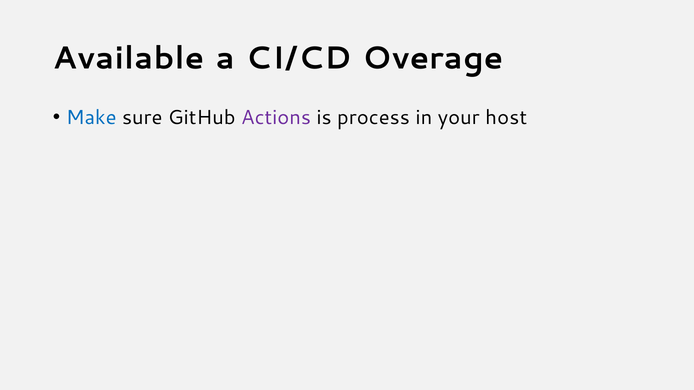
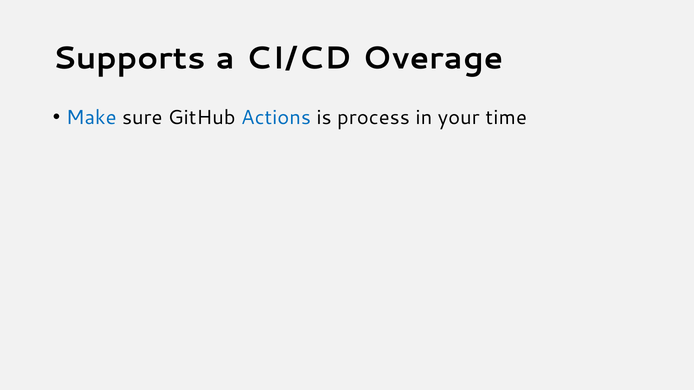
Available: Available -> Supports (129, 58)
Actions colour: purple -> blue (276, 117)
host: host -> time (506, 117)
